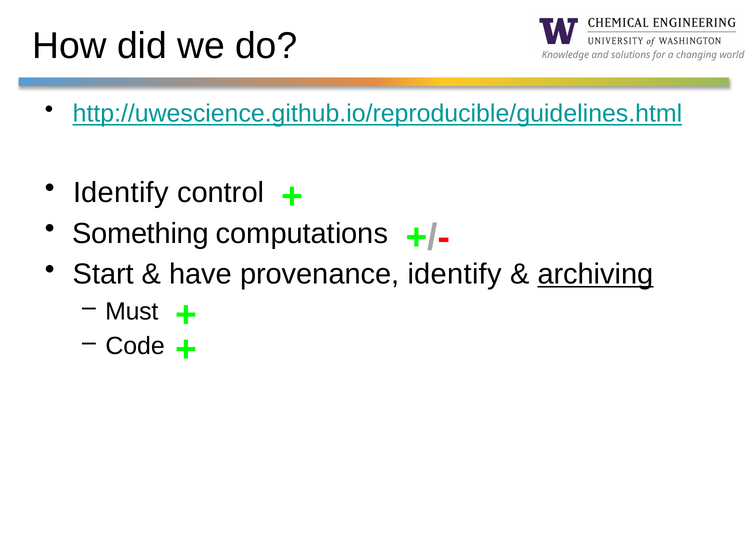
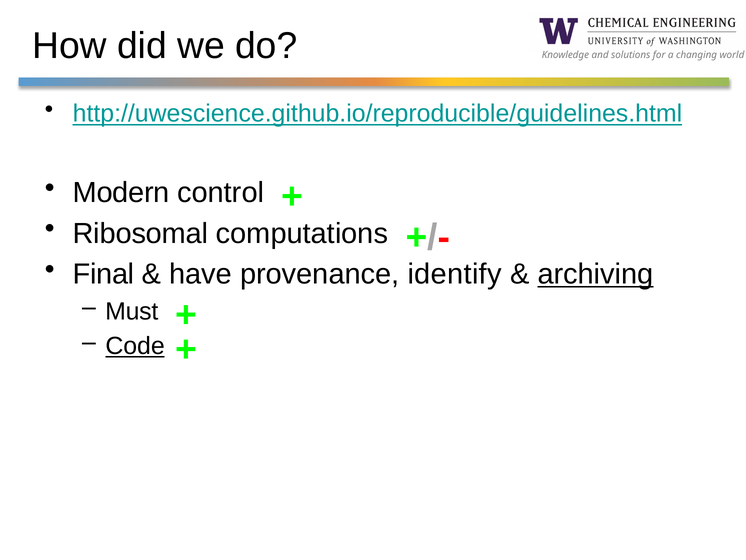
Identify: Identify -> Modern (121, 193)
Something: Something -> Ribosomal (140, 233)
Start: Start -> Final (103, 274)
Code underline: none -> present (135, 346)
